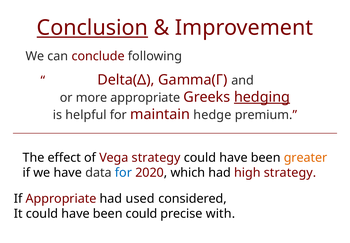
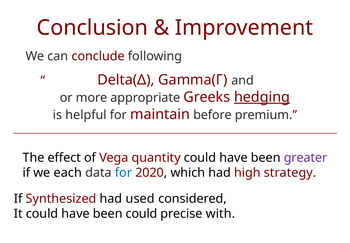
Conclusion underline: present -> none (92, 28)
hedge: hedge -> before (213, 115)
Vega strategy: strategy -> quantity (156, 157)
greater colour: orange -> purple (306, 157)
we have: have -> each (68, 172)
If Appropriate: Appropriate -> Synthesized (61, 198)
